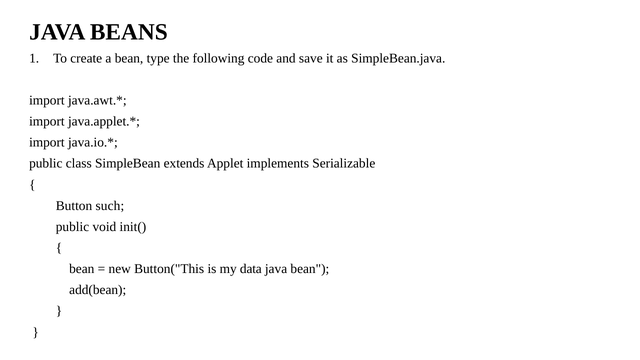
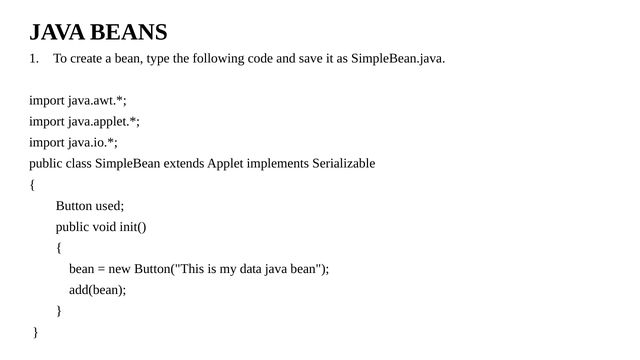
such: such -> used (110, 206)
